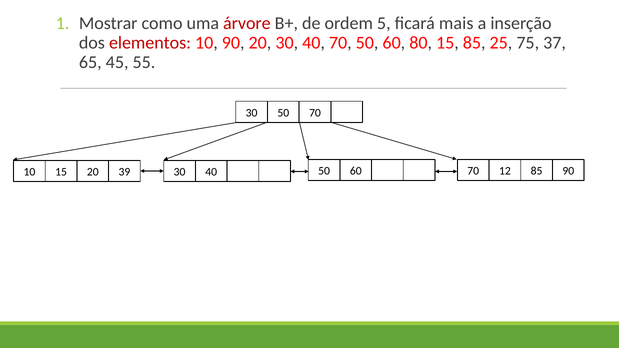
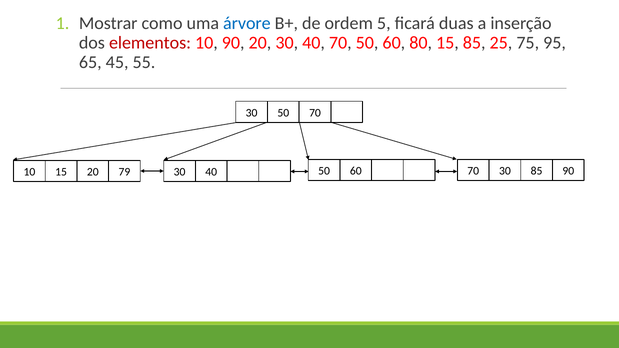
árvore colour: red -> blue (247, 23)
mais: mais -> duas (456, 23)
37: 37 -> 95 (555, 43)
70 12: 12 -> 30 (505, 171)
39: 39 -> 79 (124, 172)
